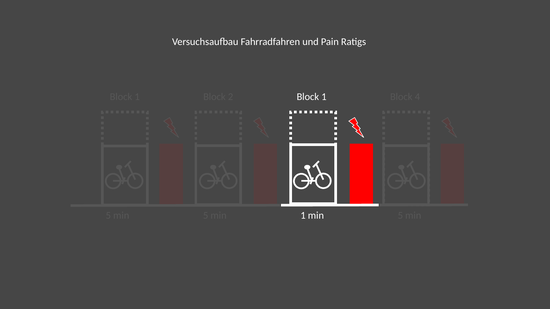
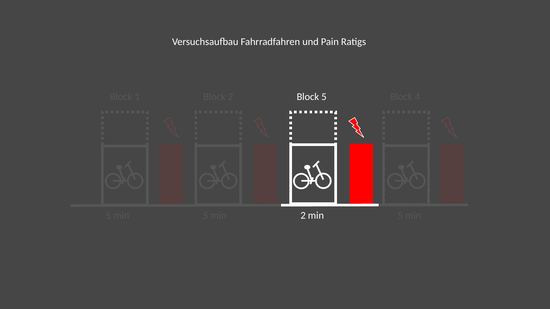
1: 1 -> 5 (324, 97)
1: 1 -> 2 (303, 216)
